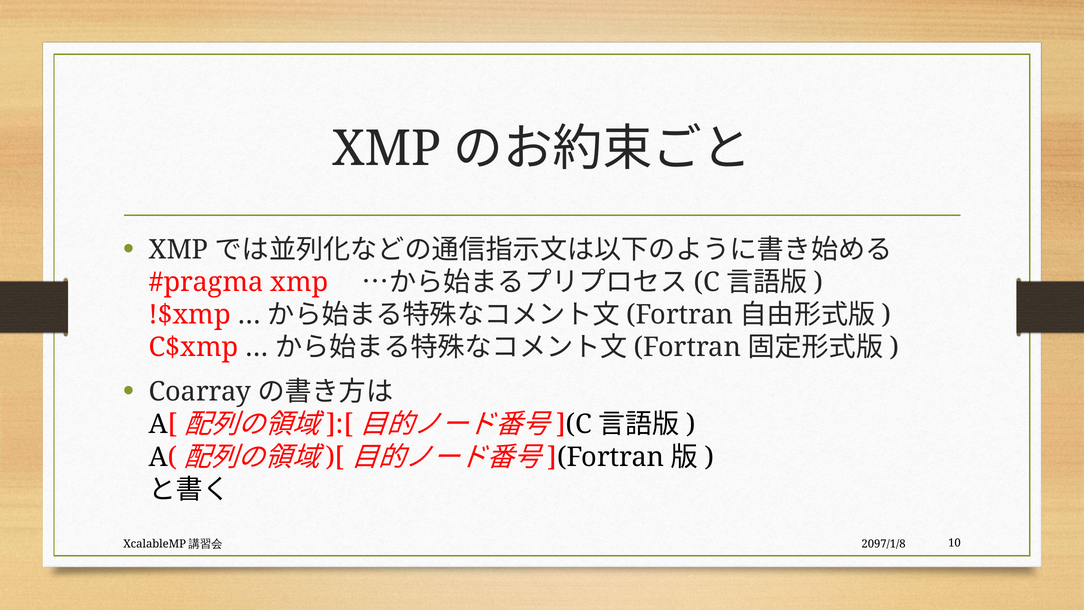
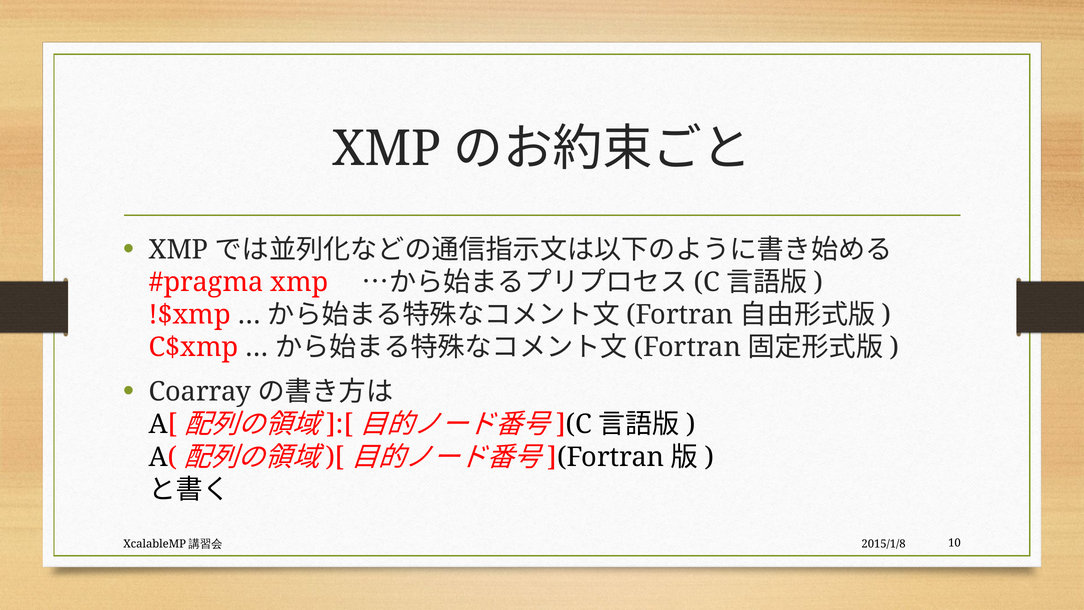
2097/1/8: 2097/1/8 -> 2015/1/8 (884, 544)
